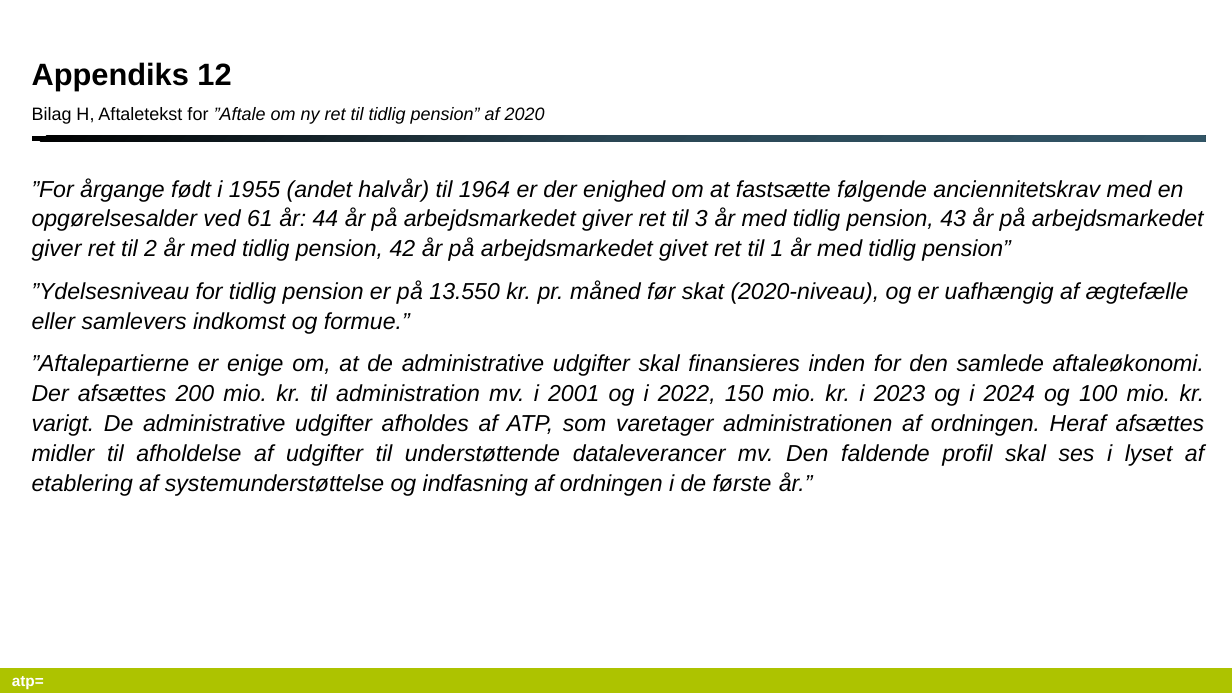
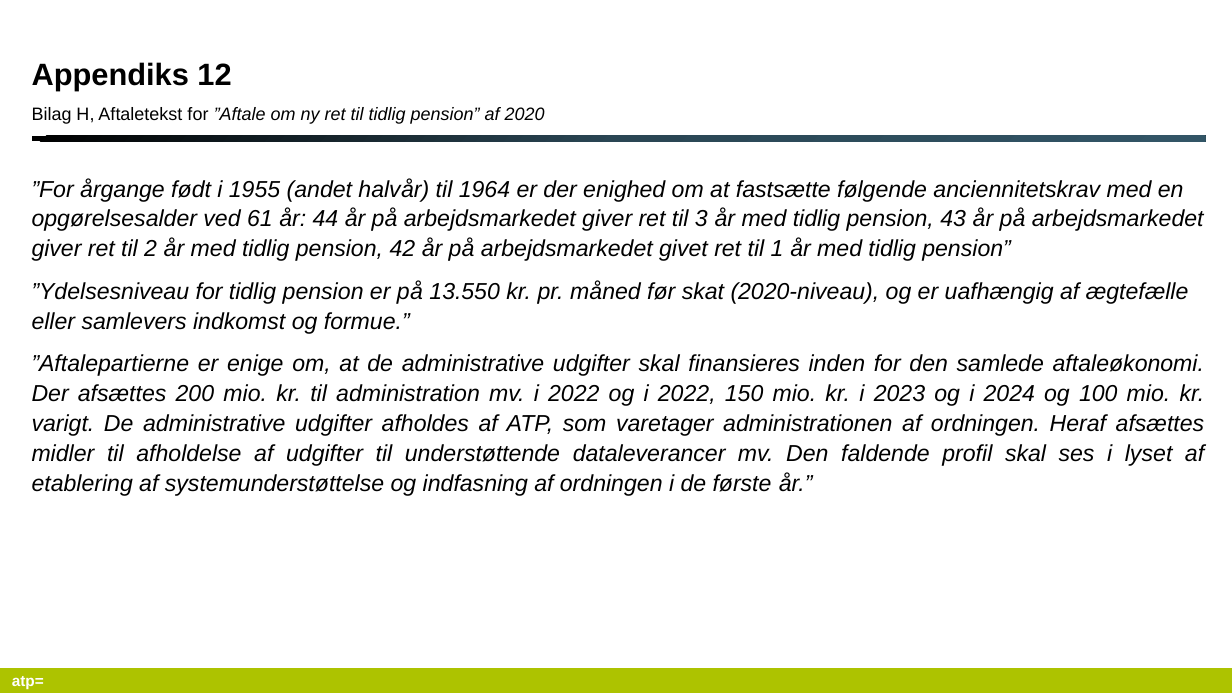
mv i 2001: 2001 -> 2022 (574, 394)
